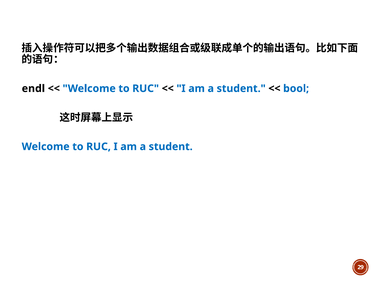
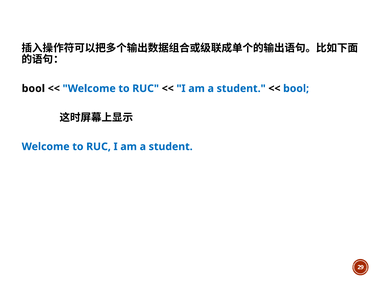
endl: endl -> bool (33, 88)
